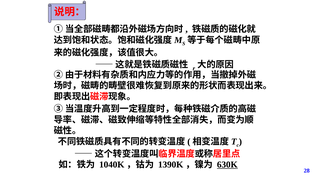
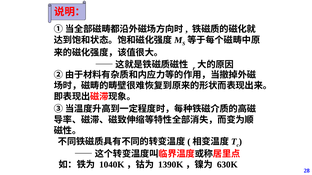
630K underline: present -> none (227, 165)
